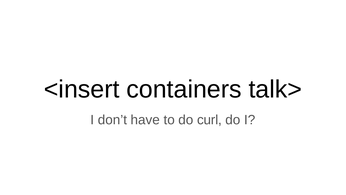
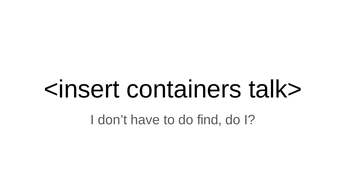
curl: curl -> find (209, 120)
